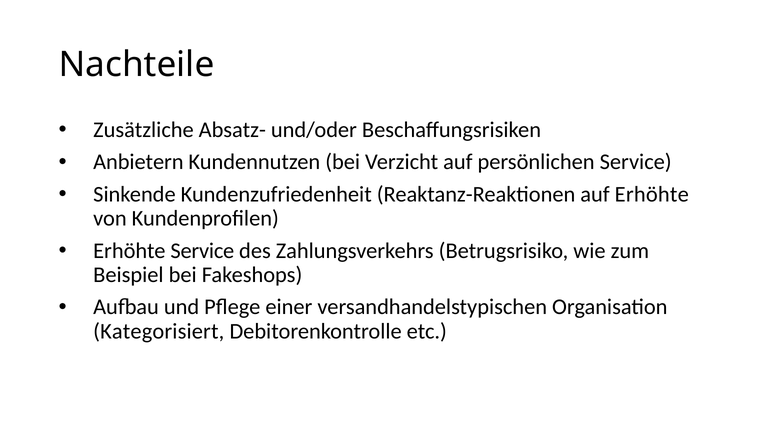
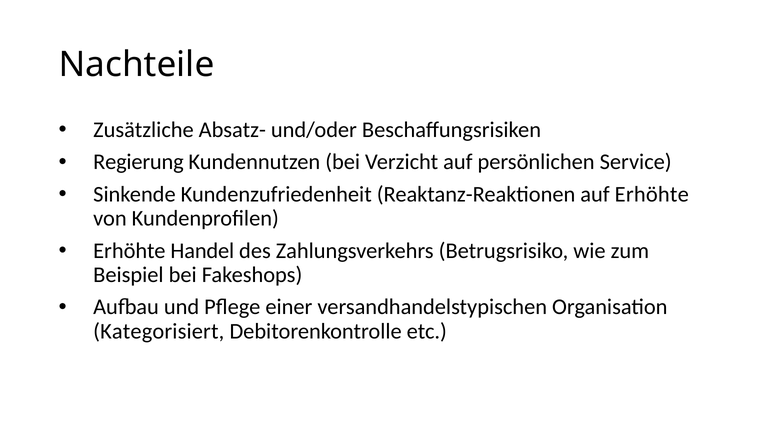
Anbietern: Anbietern -> Regierung (138, 162)
Erhöhte Service: Service -> Handel (202, 251)
